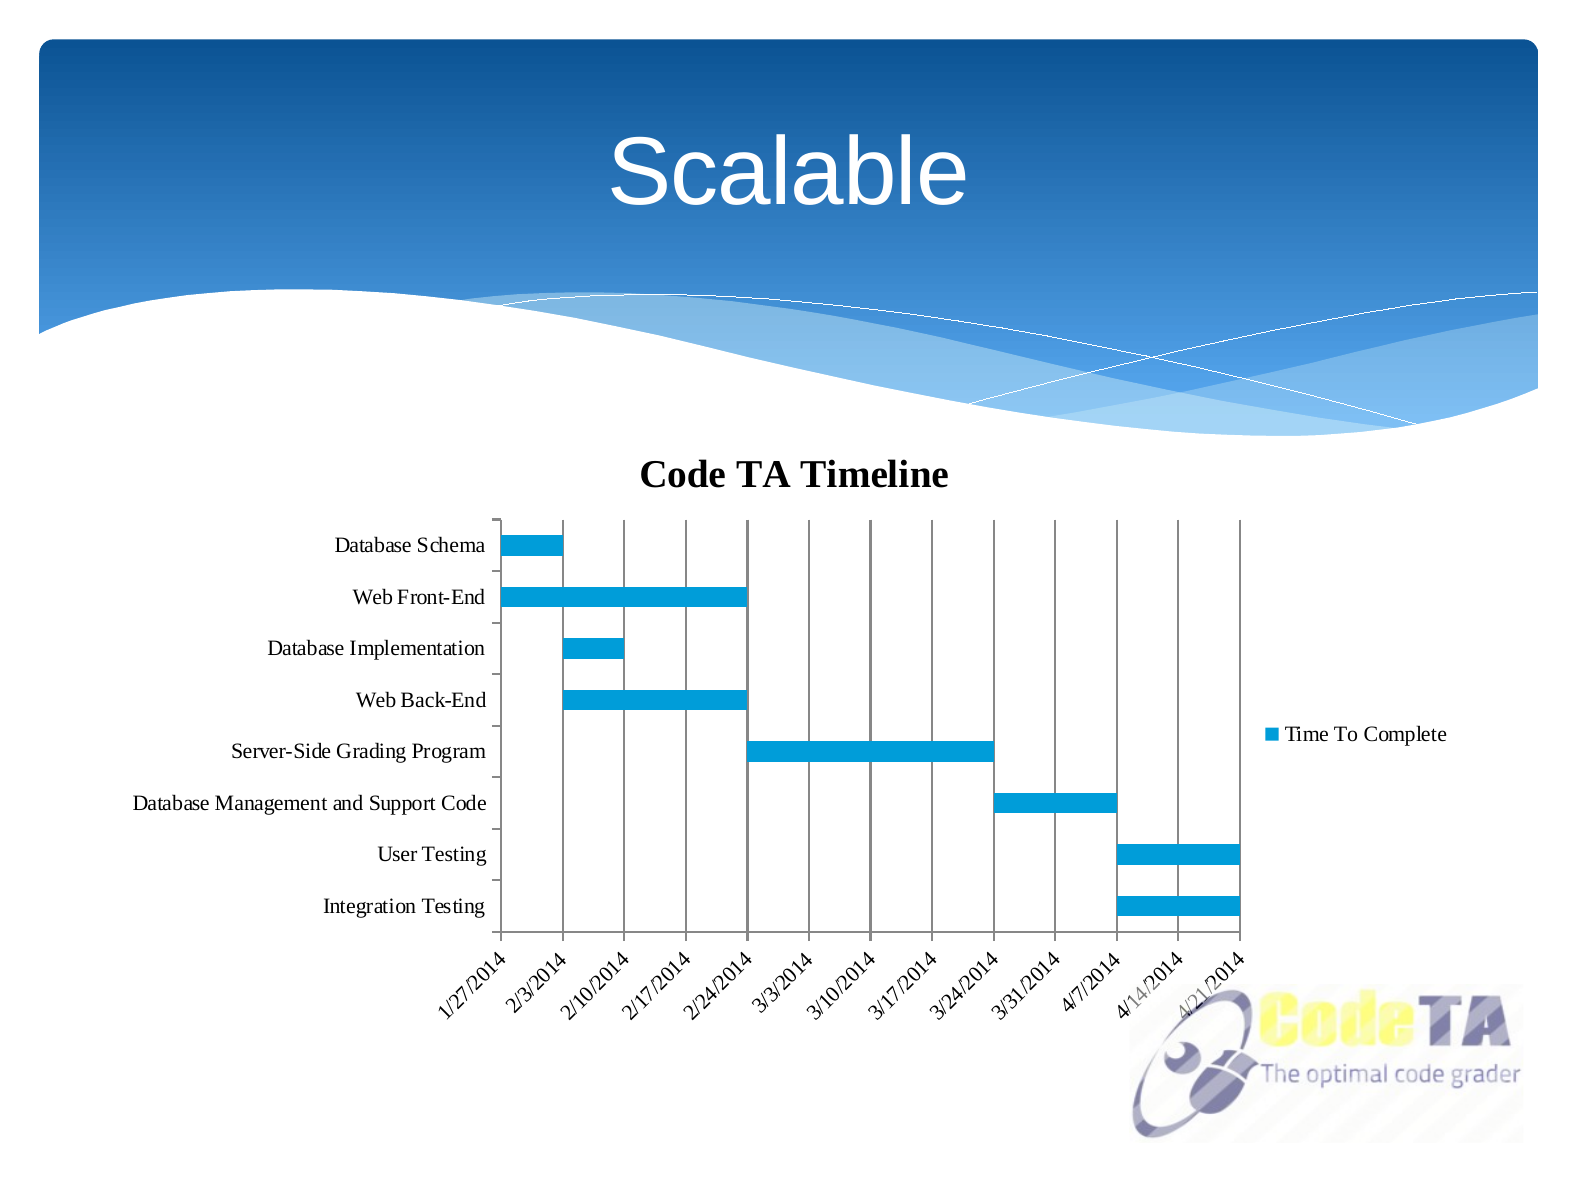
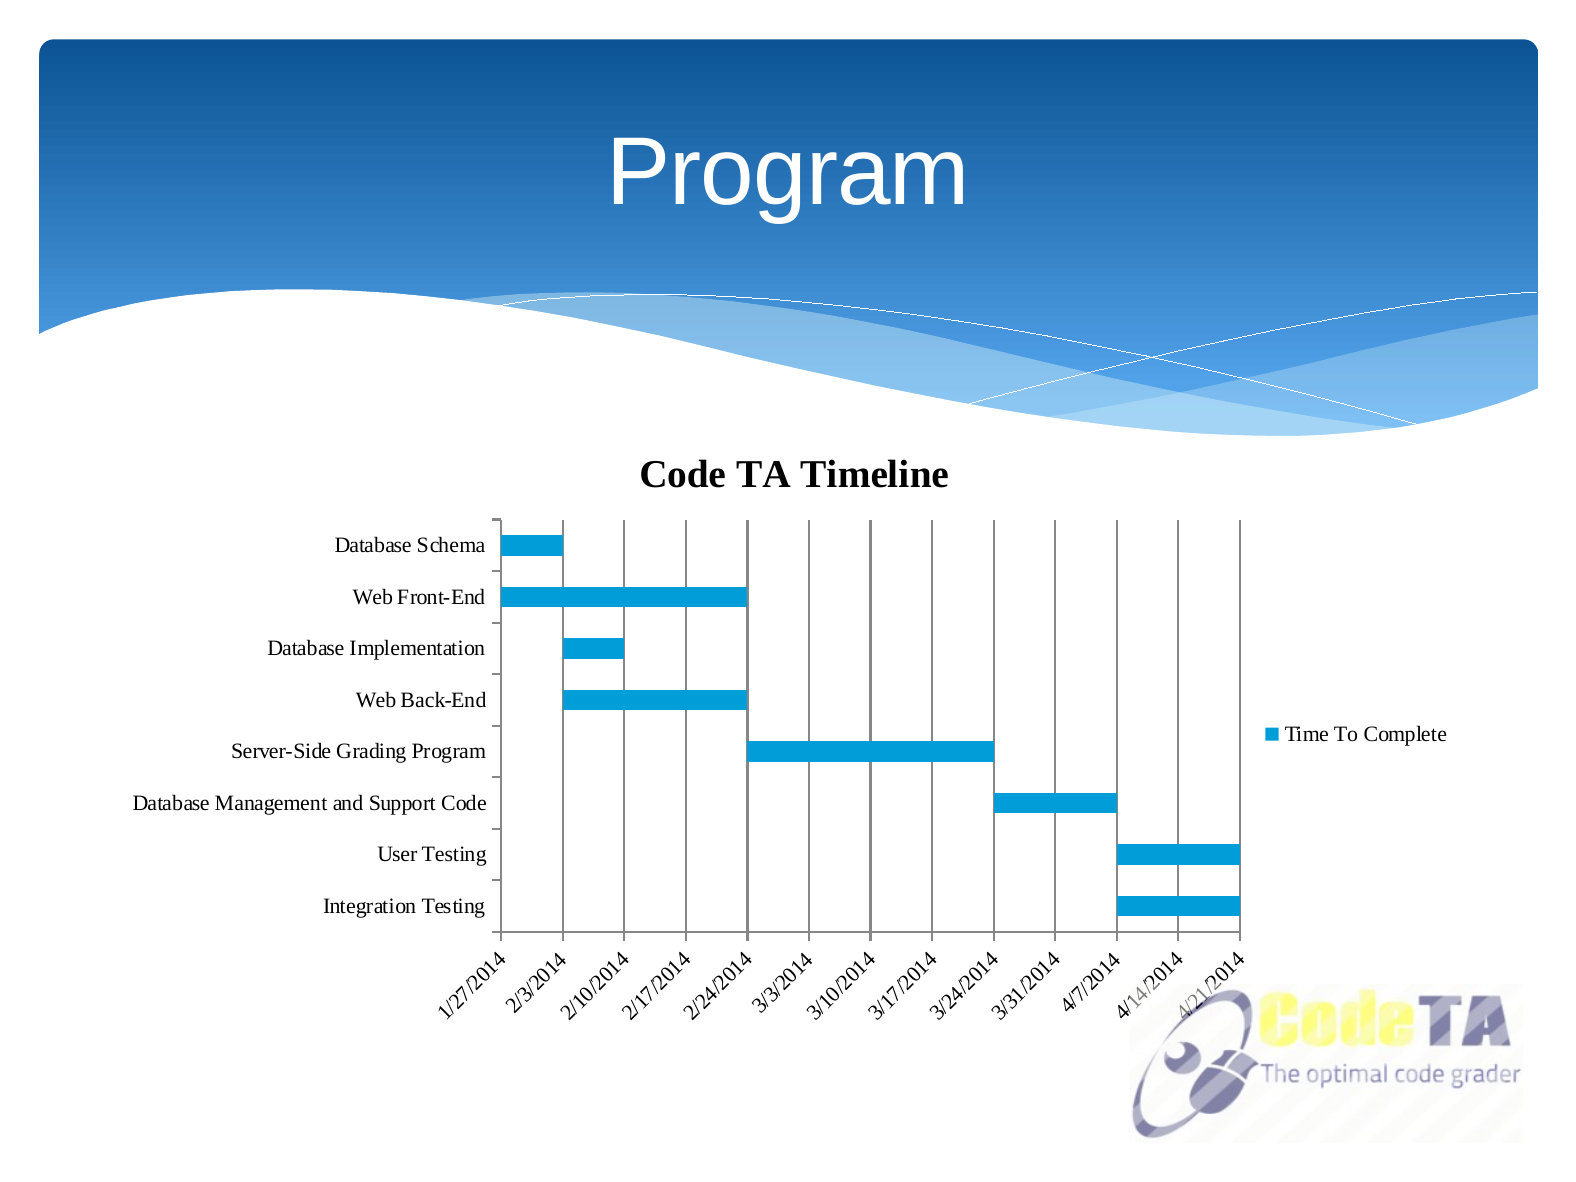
Scalable: Scalable -> Program (788, 173)
